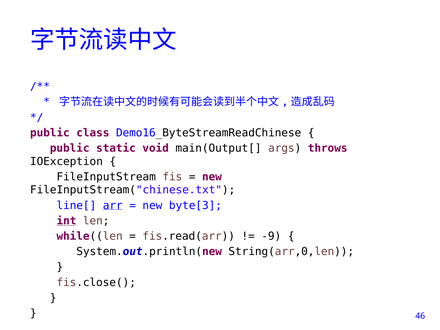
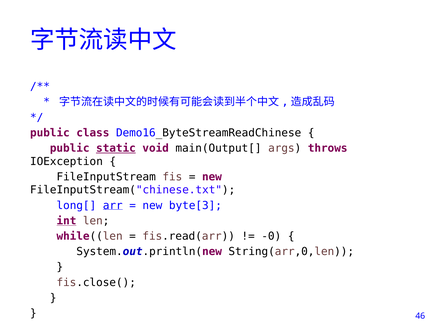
static underline: none -> present (116, 148)
line[: line[ -> long[ (76, 205)
-9: -9 -> -0 (271, 236)
